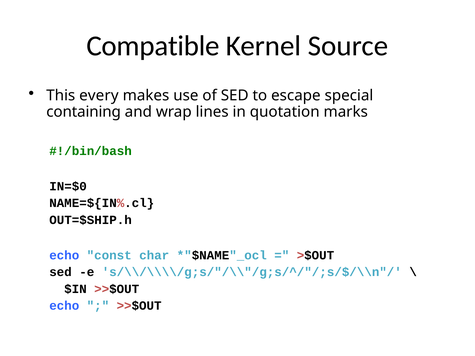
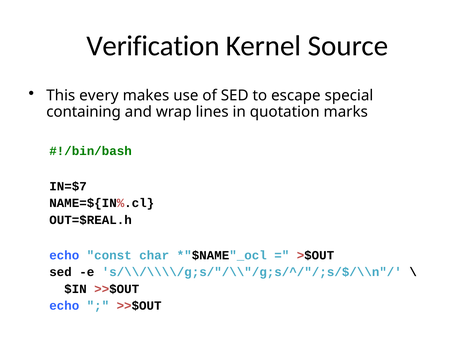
Compatible: Compatible -> Verification (153, 46)
IN=$0: IN=$0 -> IN=$7 (68, 186)
OUT=$SHIP.h: OUT=$SHIP.h -> OUT=$REAL.h (91, 220)
